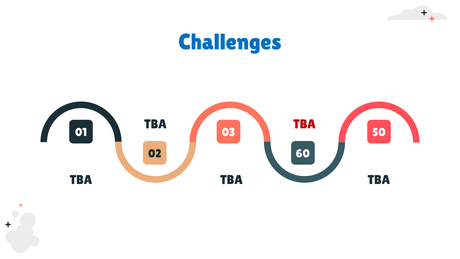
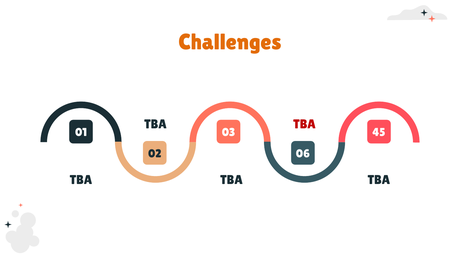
Challenges colour: blue -> orange (230, 42)
50: 50 -> 45 (379, 132)
60: 60 -> 06 (303, 153)
